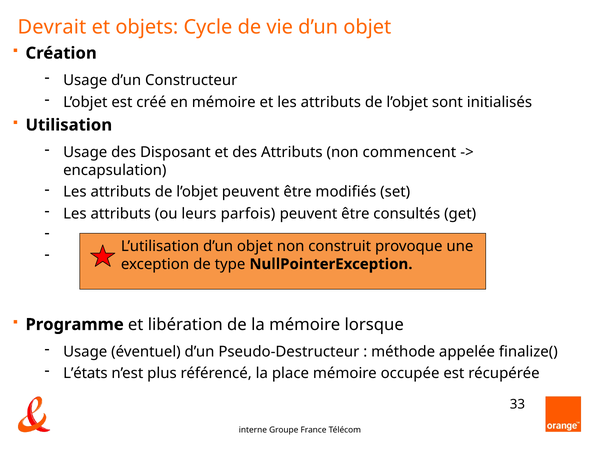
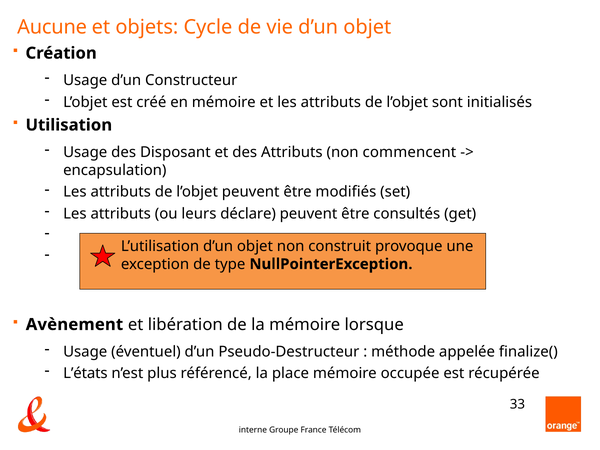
Devrait: Devrait -> Aucune (52, 27)
parfois: parfois -> déclare (248, 214)
Programme: Programme -> Avènement (74, 324)
